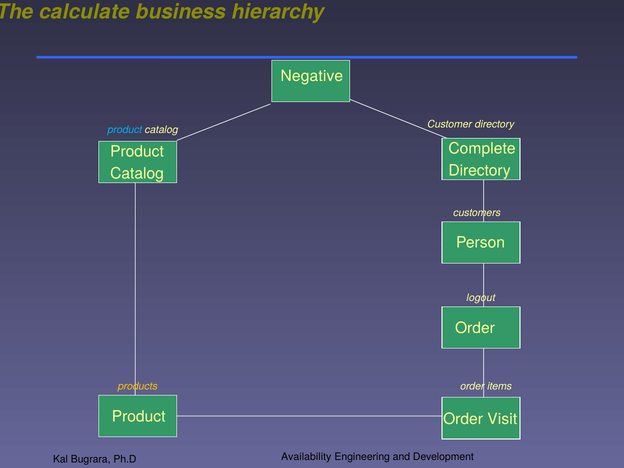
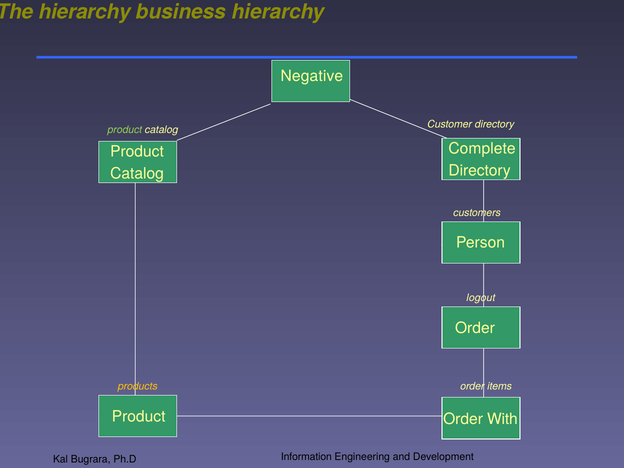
calculate: calculate -> hierarchy (85, 12)
product colour: light blue -> light green (125, 130)
Visit: Visit -> With (502, 419)
Availability: Availability -> Information (306, 457)
